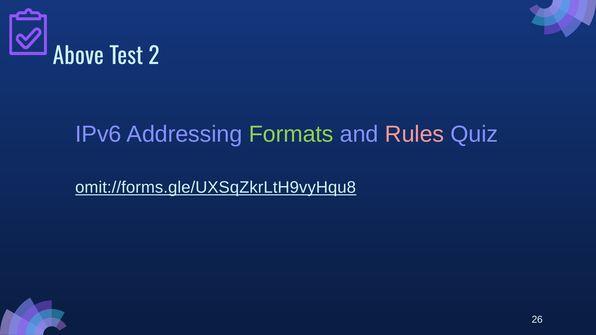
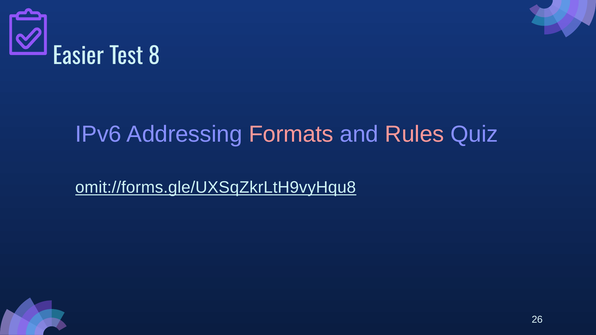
Above: Above -> Easier (78, 57)
2: 2 -> 8 (154, 57)
Formats colour: light green -> pink (291, 134)
